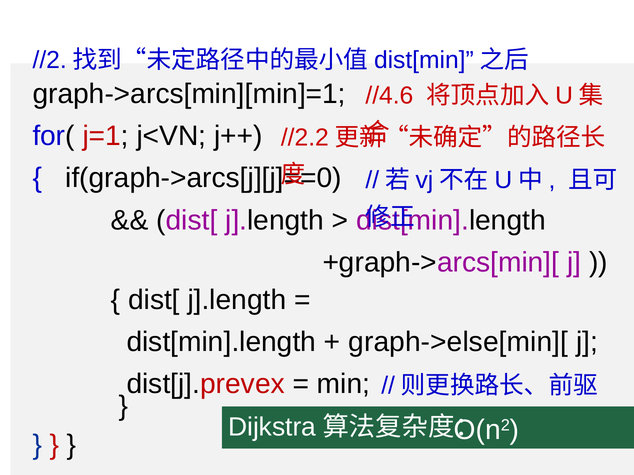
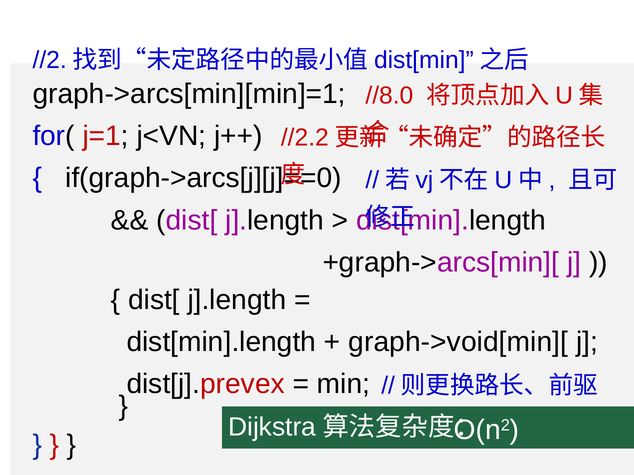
//4.6: //4.6 -> //8.0 (389, 96)
graph->else[min][: graph->else[min][ -> graph->void[min][ (458, 342)
